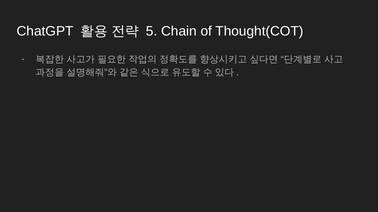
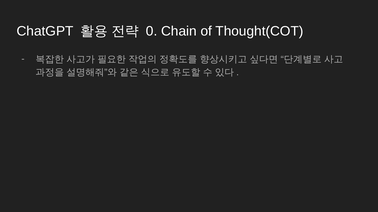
5: 5 -> 0 (152, 31)
